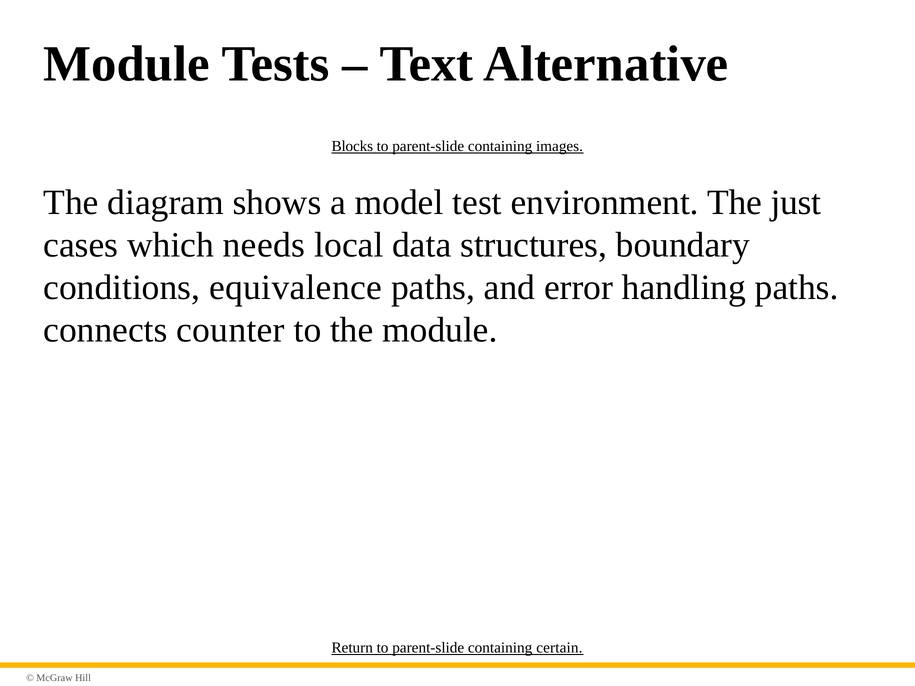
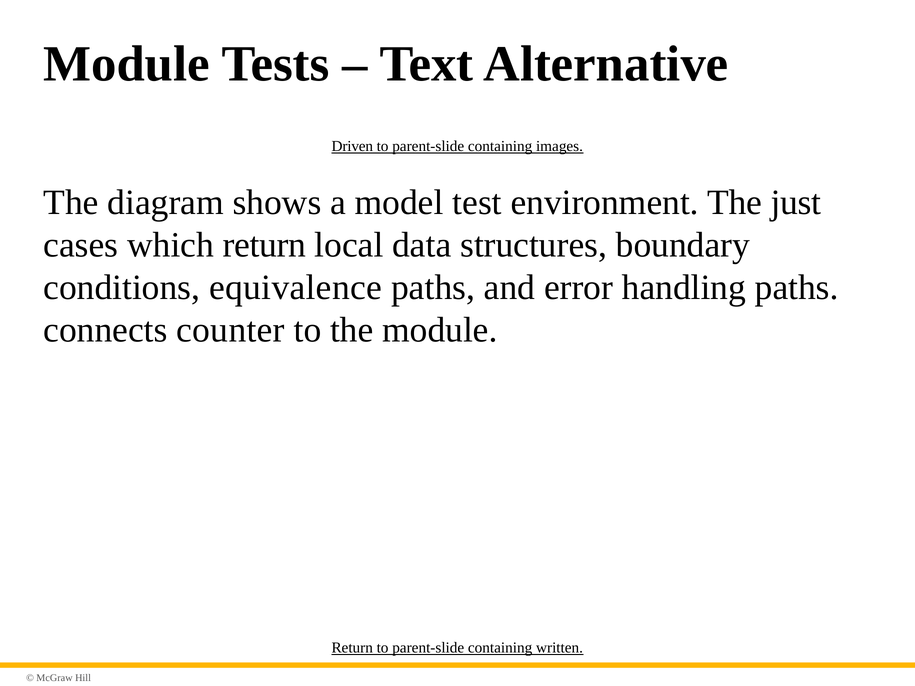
Blocks: Blocks -> Driven (352, 146)
which needs: needs -> return (264, 245)
certain: certain -> written (560, 648)
